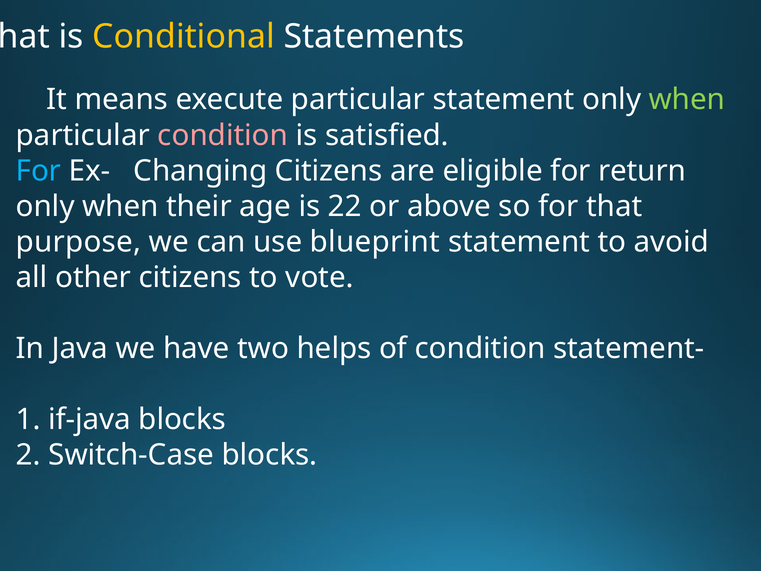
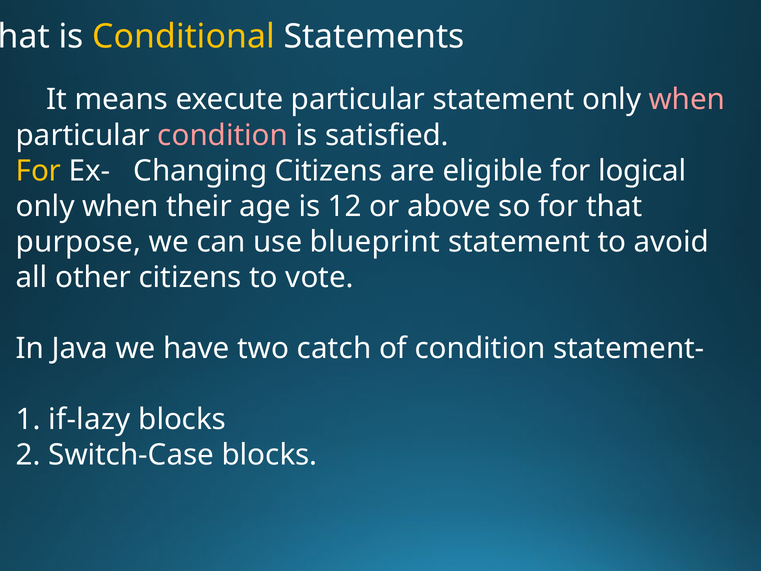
when colour: light green -> pink (687, 100)
For colour: light blue -> yellow (39, 171)
return: return -> logical (642, 171)
22: 22 -> 12 (345, 206)
helps: helps -> catch (334, 348)
if-java: if-java -> if-lazy (89, 419)
